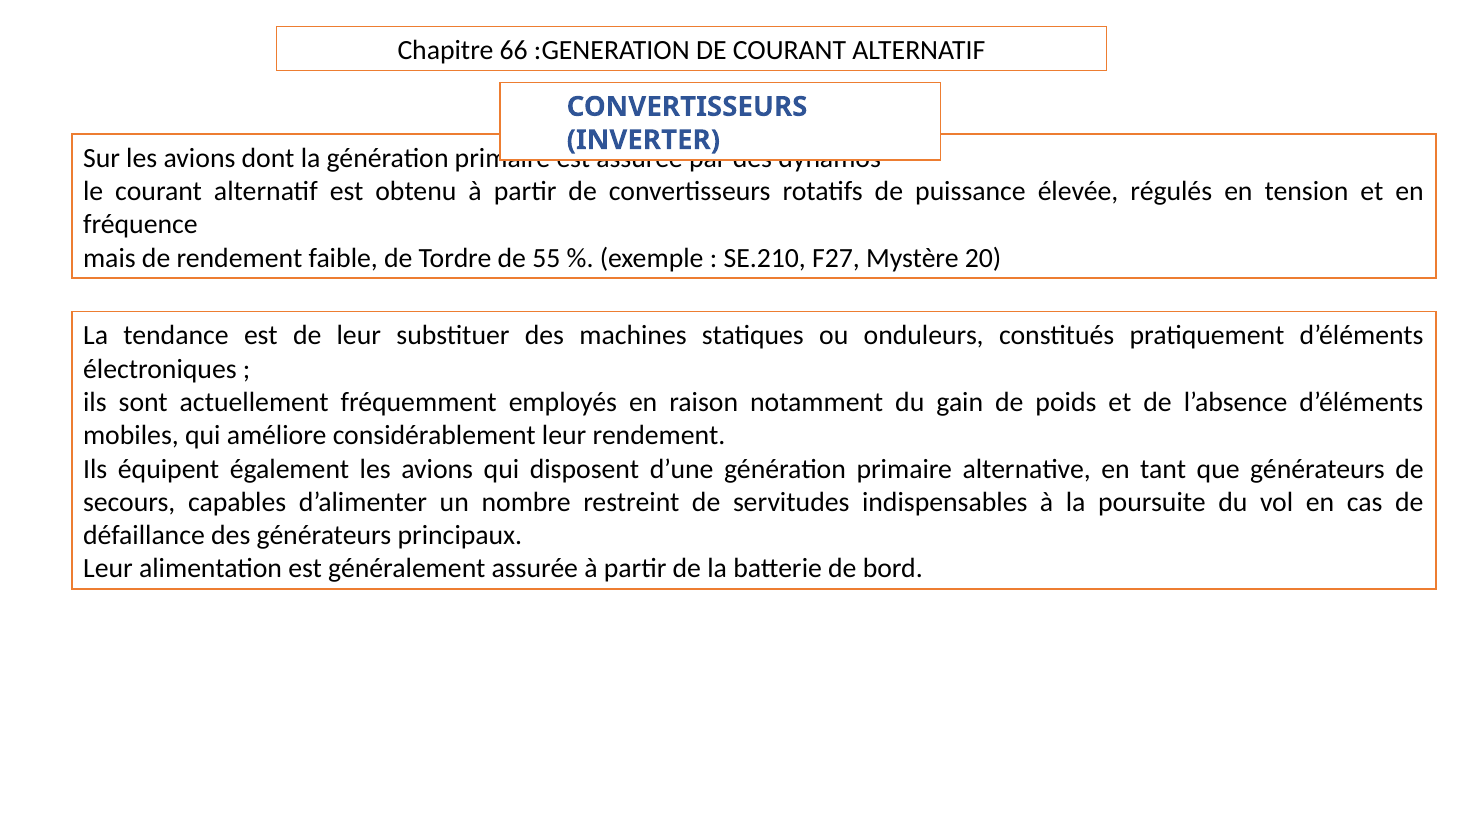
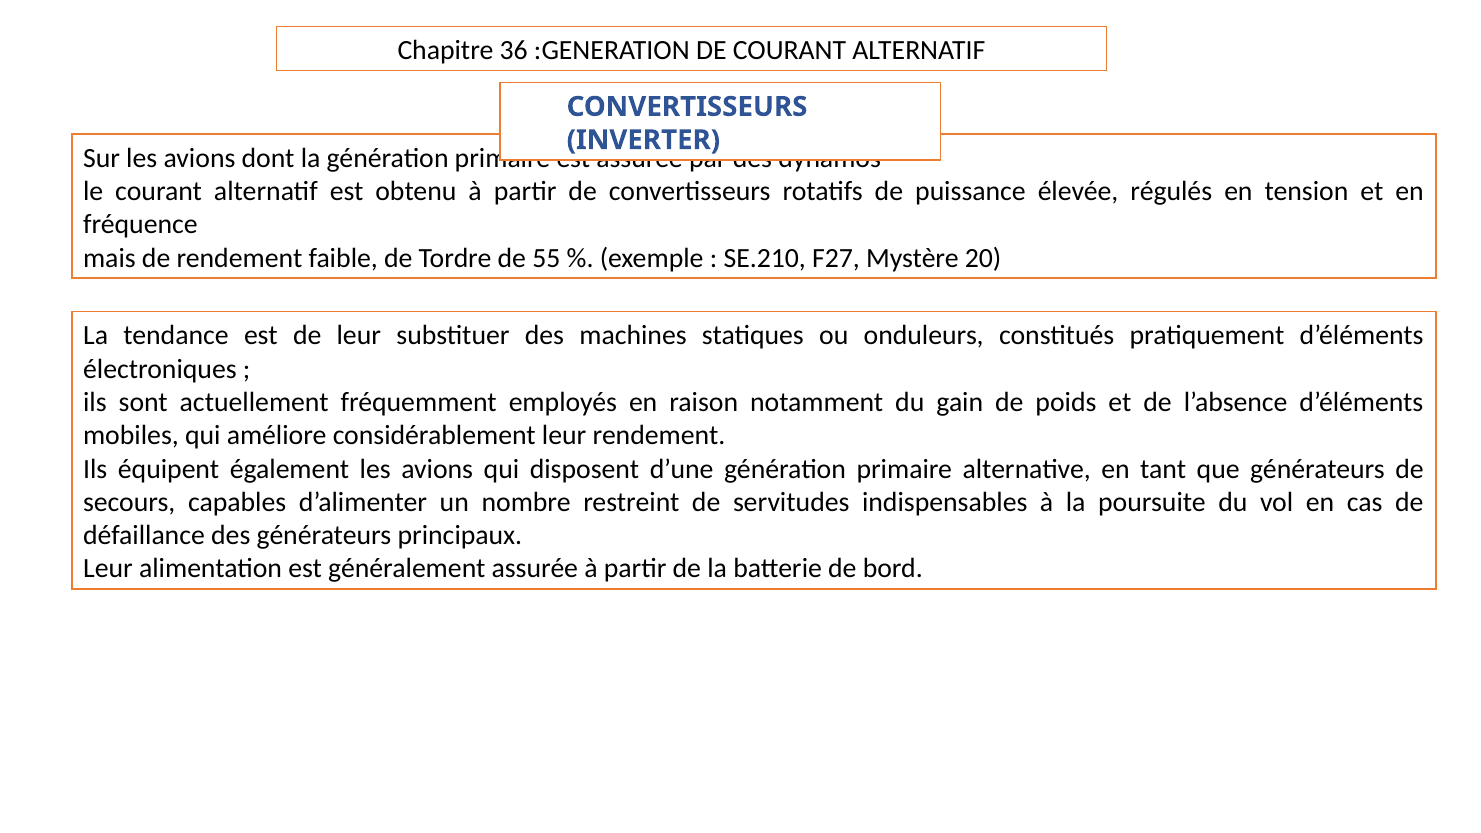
66: 66 -> 36 (514, 50)
